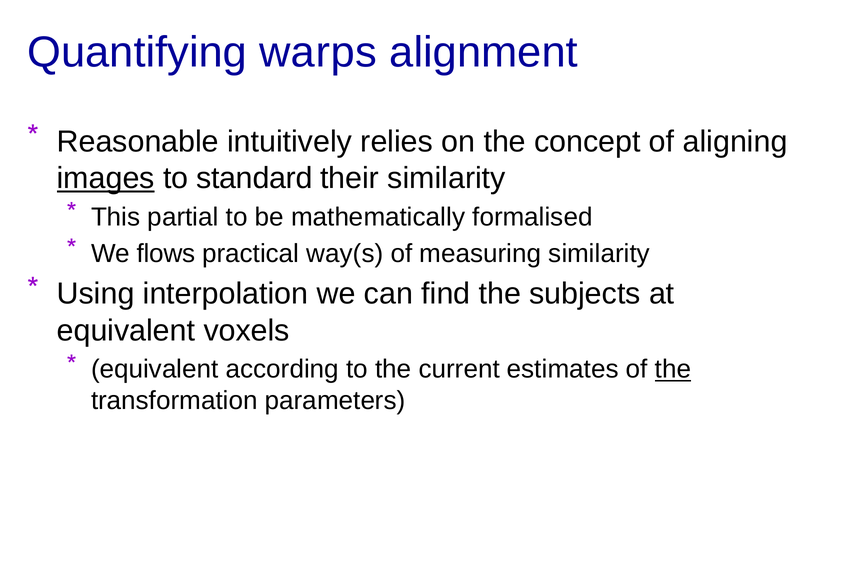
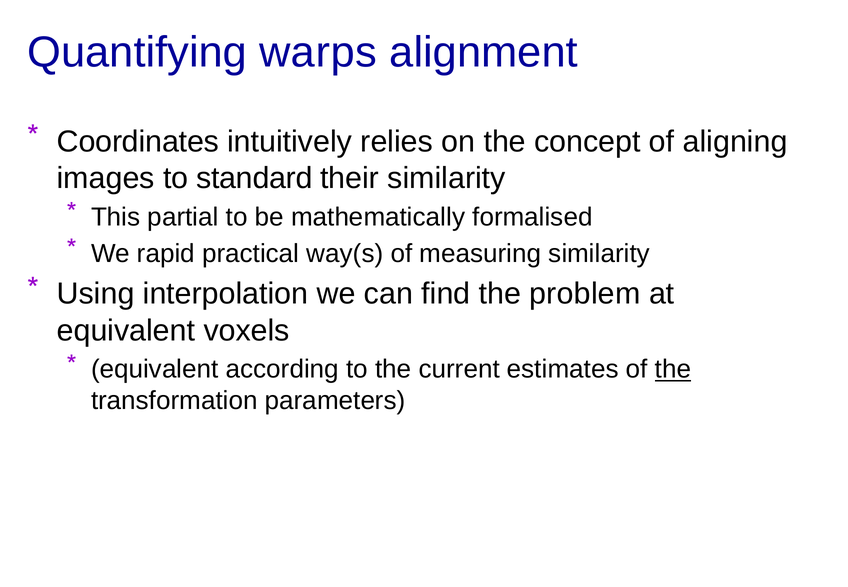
Reasonable: Reasonable -> Coordinates (138, 142)
images underline: present -> none (106, 178)
flows: flows -> rapid (166, 254)
subjects: subjects -> problem (585, 294)
